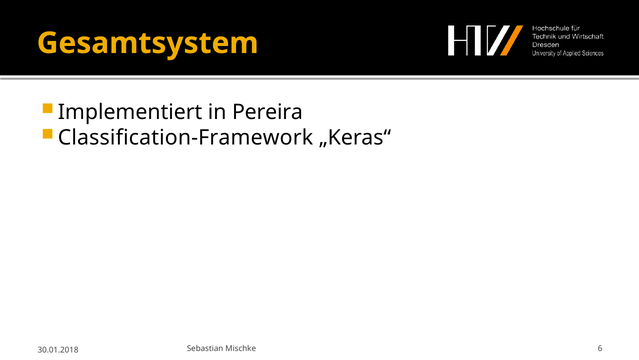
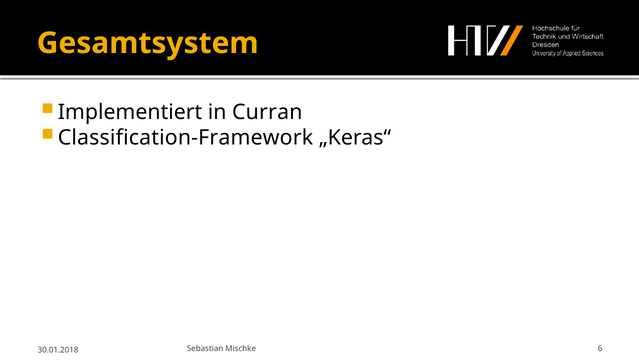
Pereira: Pereira -> Curran (267, 112)
